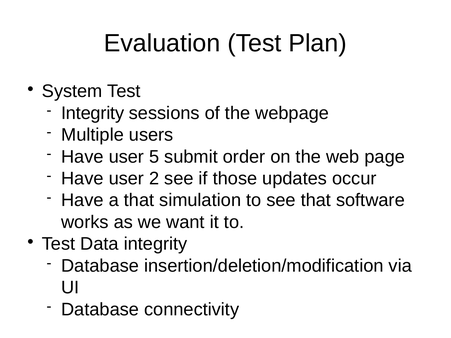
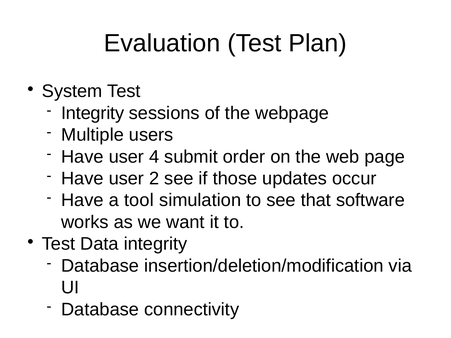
5: 5 -> 4 (154, 157)
a that: that -> tool (139, 200)
